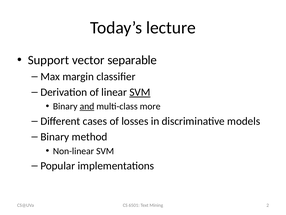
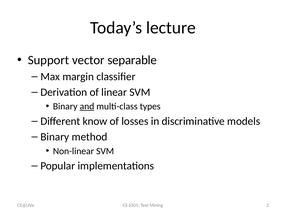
SVM underline: present -> none (140, 92)
more: more -> types (150, 106)
cases: cases -> know (95, 121)
